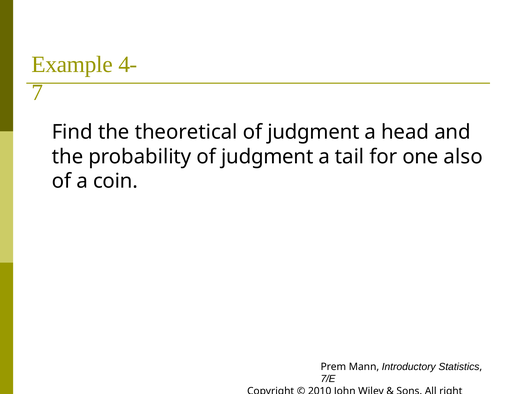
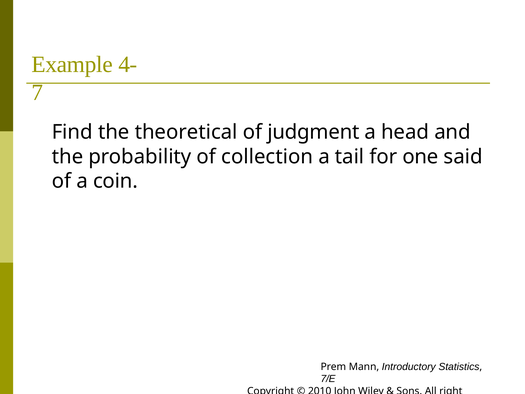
probability of judgment: judgment -> collection (267, 157)
also: also -> said (463, 157)
